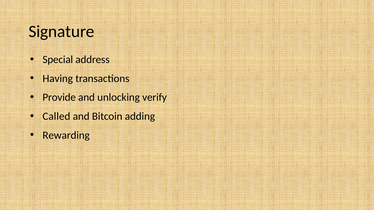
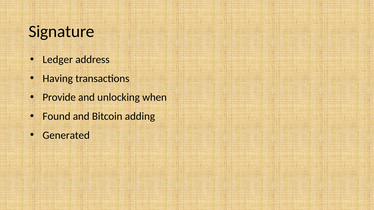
Special: Special -> Ledger (58, 60)
verify: verify -> when (155, 98)
Called: Called -> Found (56, 117)
Rewarding: Rewarding -> Generated (66, 135)
